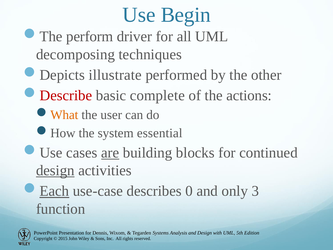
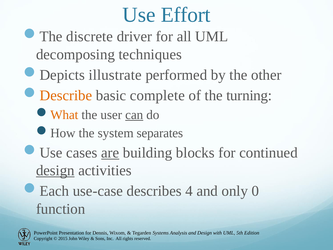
Begin: Begin -> Effort (186, 15)
perform: perform -> discrete (90, 37)
Describe colour: red -> orange (66, 95)
actions: actions -> turning (249, 95)
can underline: none -> present (134, 115)
essential: essential -> separates (160, 133)
Each underline: present -> none (54, 191)
0: 0 -> 4 (189, 191)
3: 3 -> 0 (255, 191)
